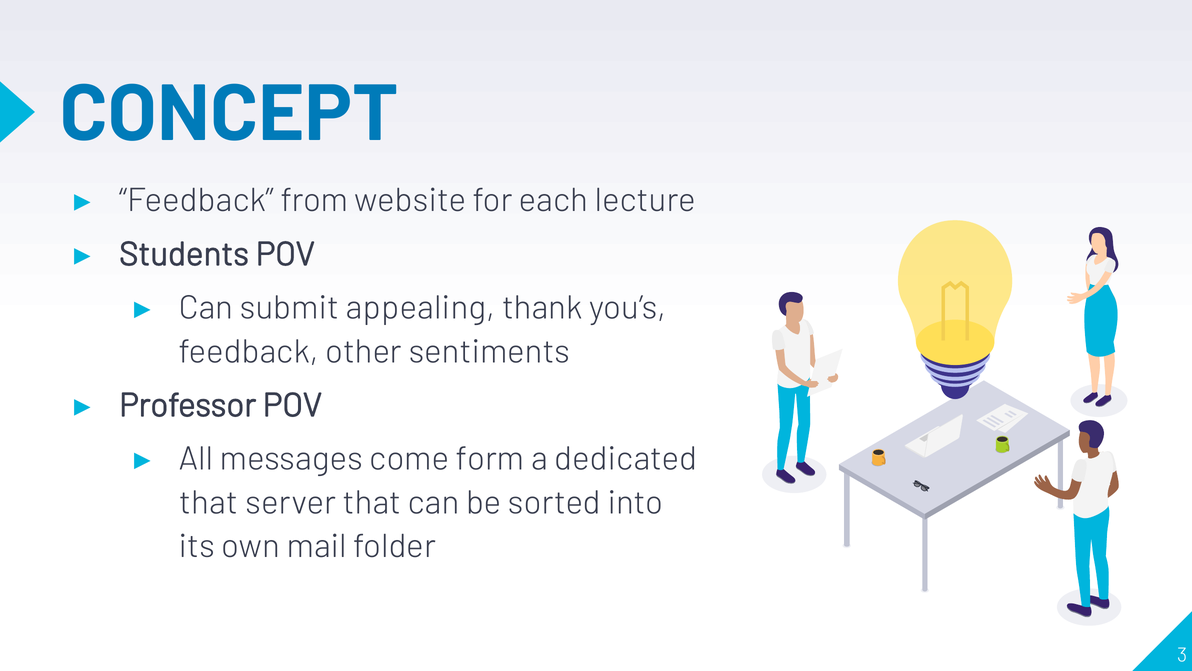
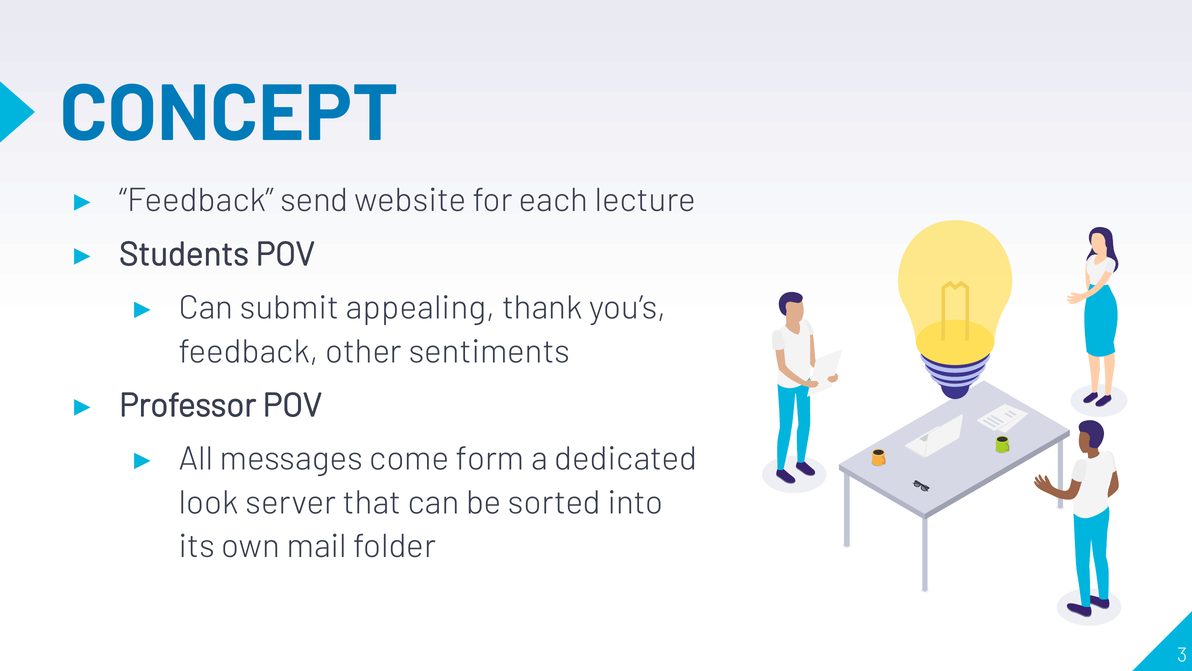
from: from -> send (314, 200)
that: that -> look (209, 502)
